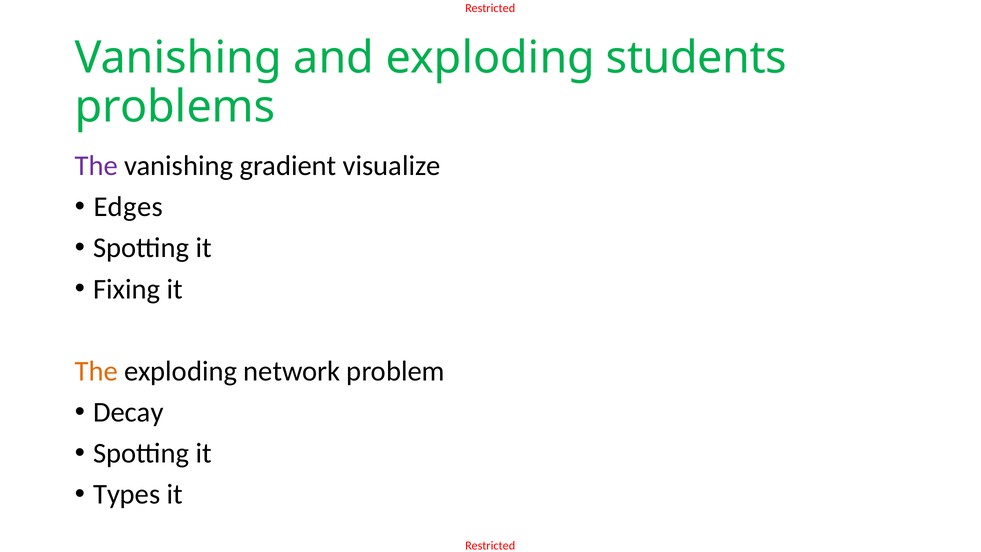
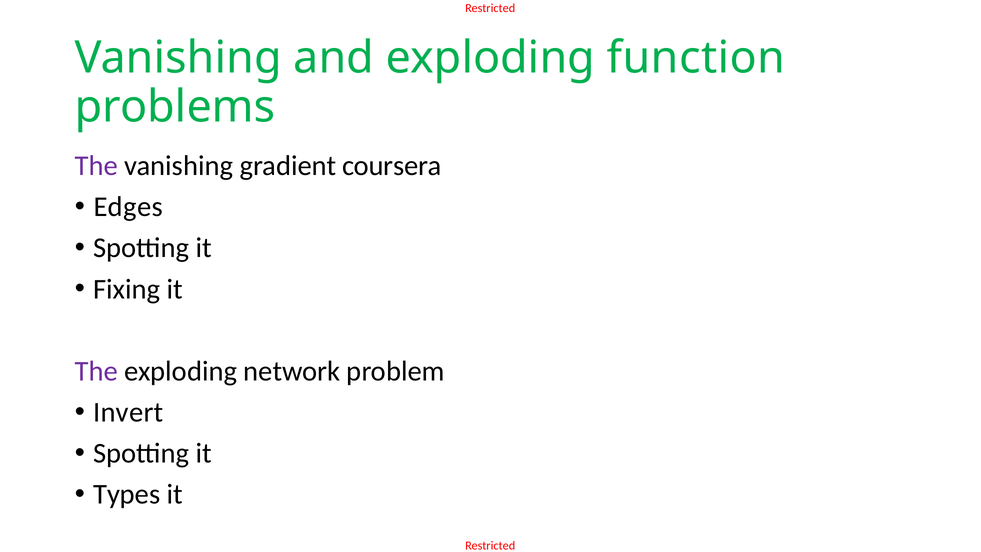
students: students -> function (696, 58)
visualize: visualize -> coursera (392, 166)
The colour: orange -> purple (96, 371)
Decay: Decay -> Invert (128, 412)
